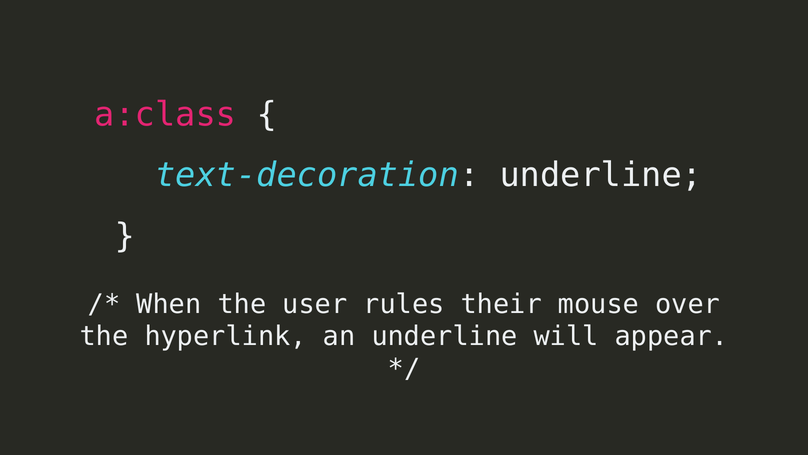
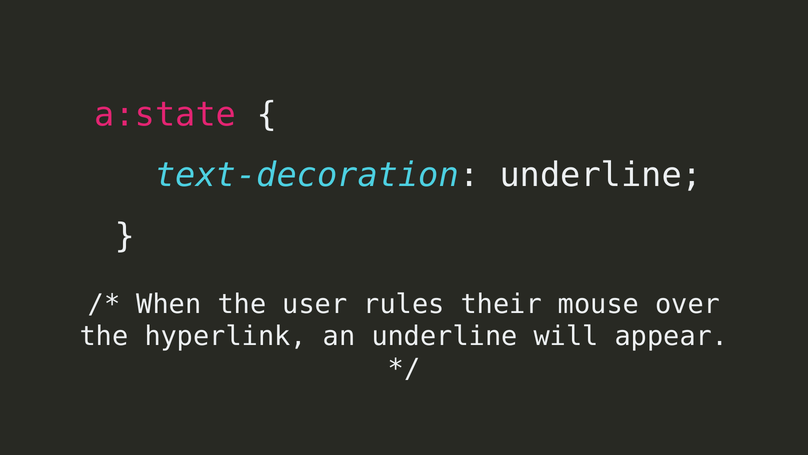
a:class: a:class -> a:state (165, 114)
